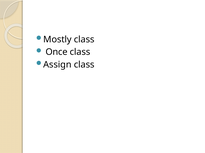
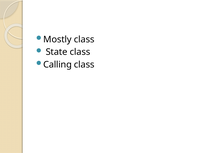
Once: Once -> State (57, 52)
Assign: Assign -> Calling (57, 65)
